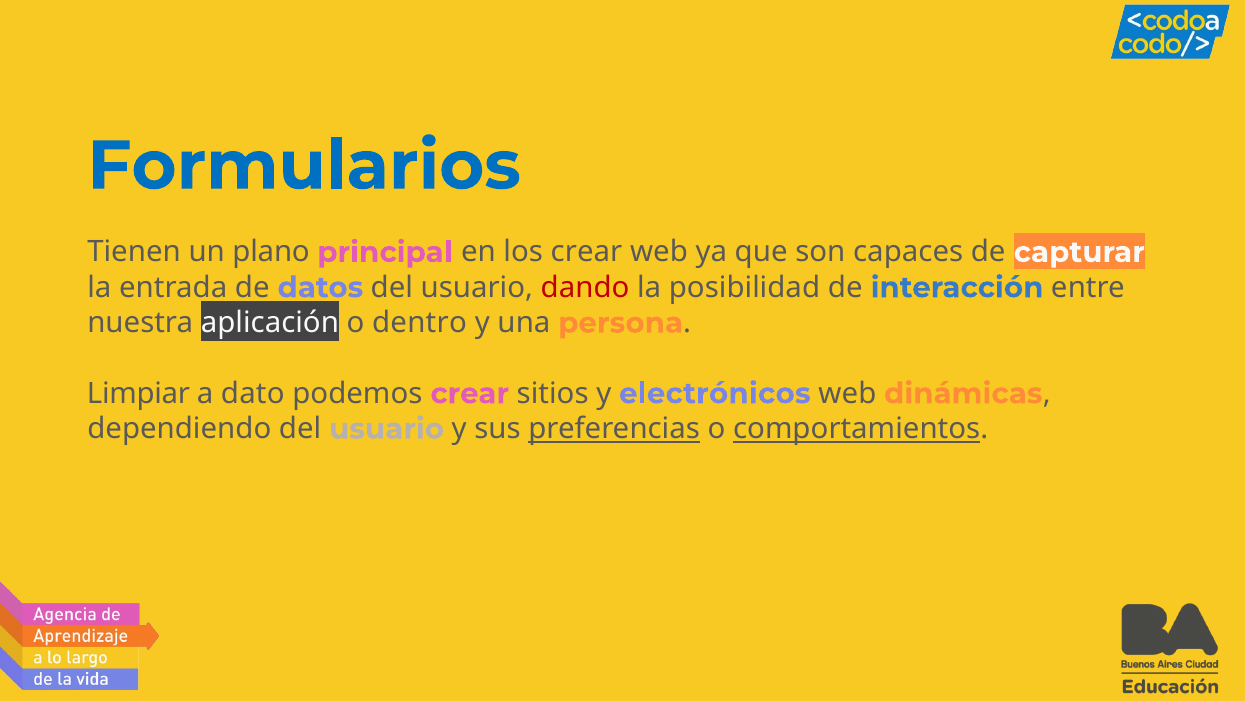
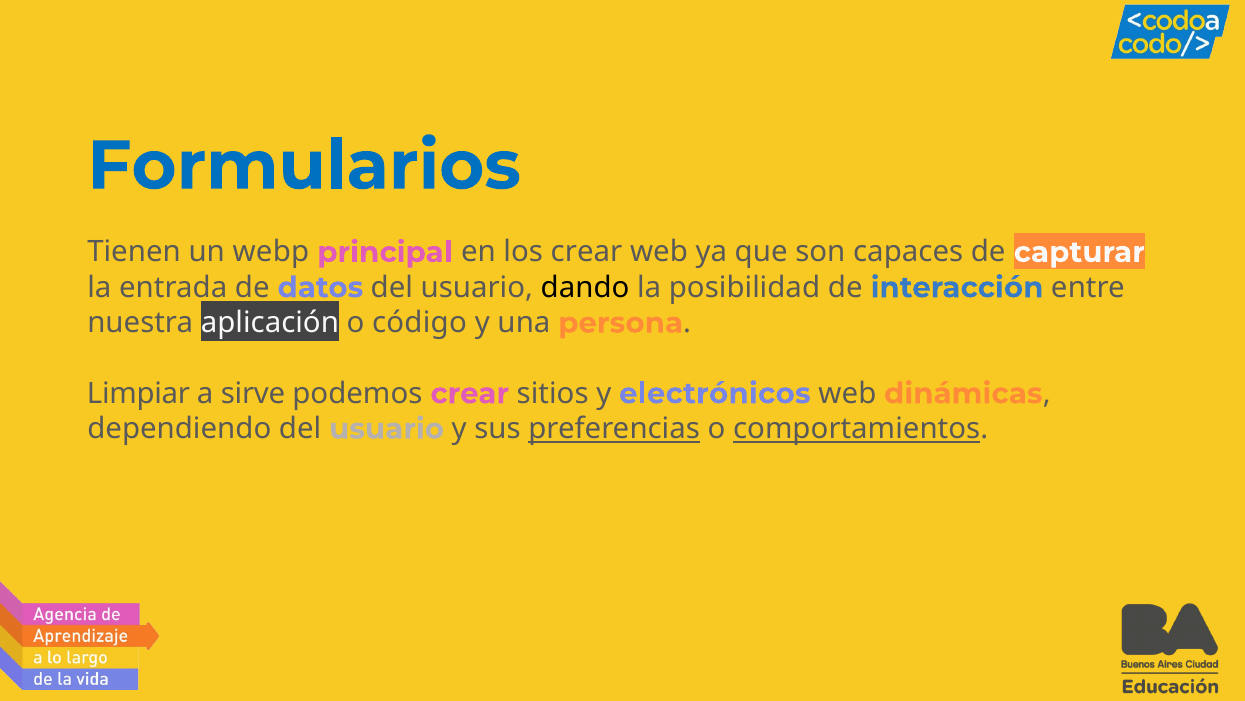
plano: plano -> webp (271, 252)
dando colour: red -> black (585, 287)
dentro: dentro -> código (419, 323)
dato: dato -> sirve (253, 393)
